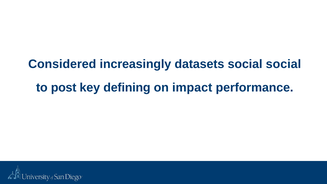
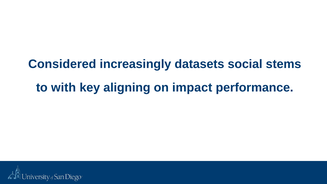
social social: social -> stems (284, 64)
post: post -> with (64, 88)
defining: defining -> aligning (127, 88)
